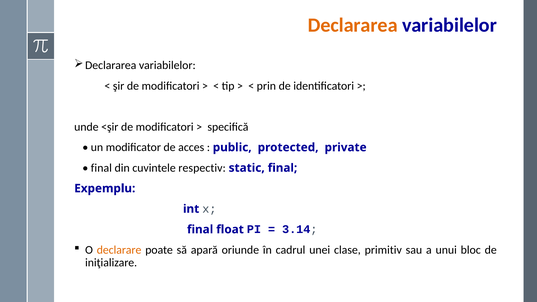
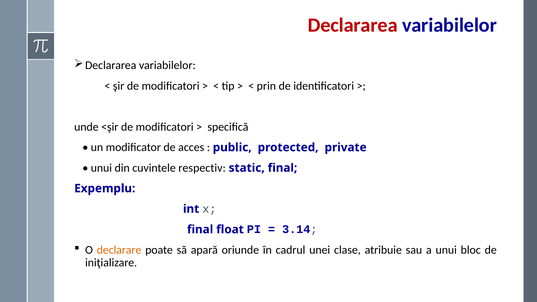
Declararea colour: orange -> red (353, 25)
final: final -> unui (101, 168)
primitiv: primitiv -> atribuie (383, 250)
